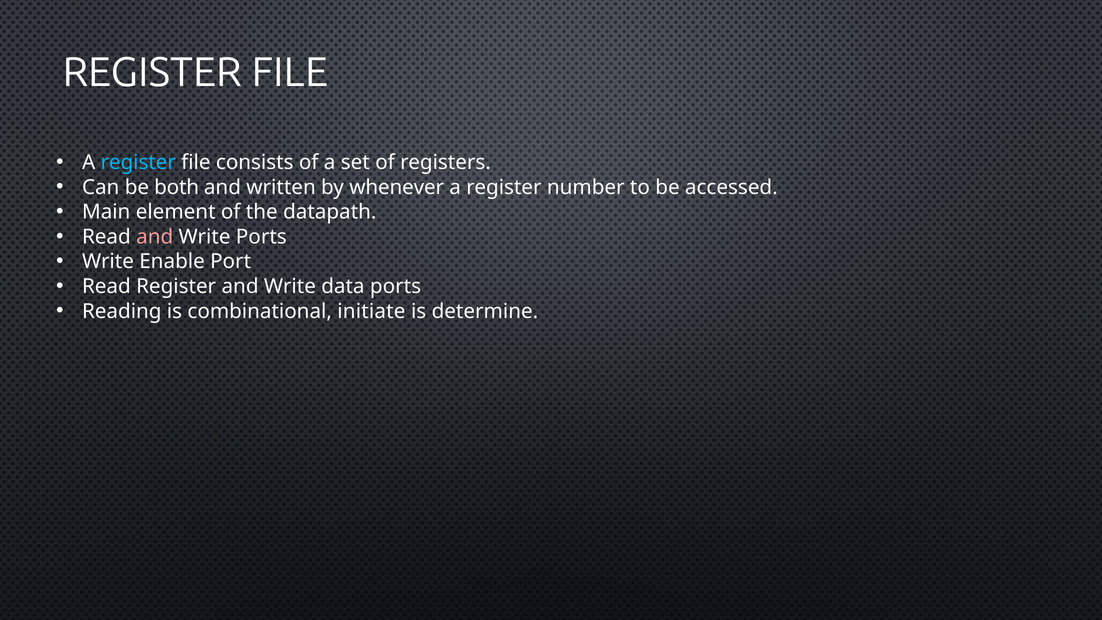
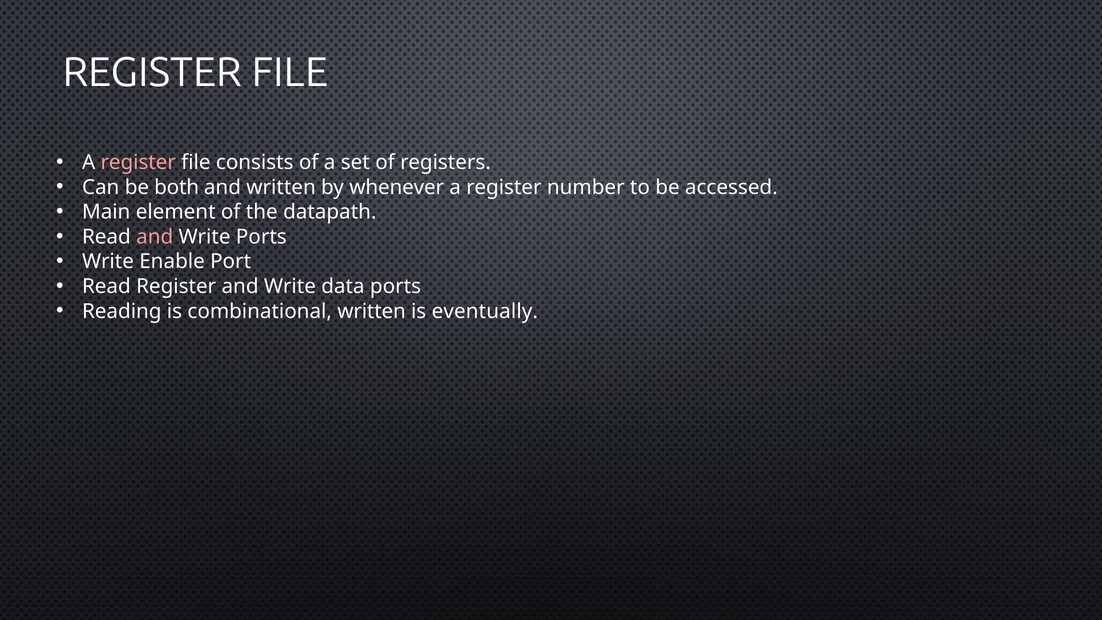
register colour: light blue -> pink (138, 162)
combinational initiate: initiate -> written (372, 311)
determine: determine -> eventually (485, 311)
